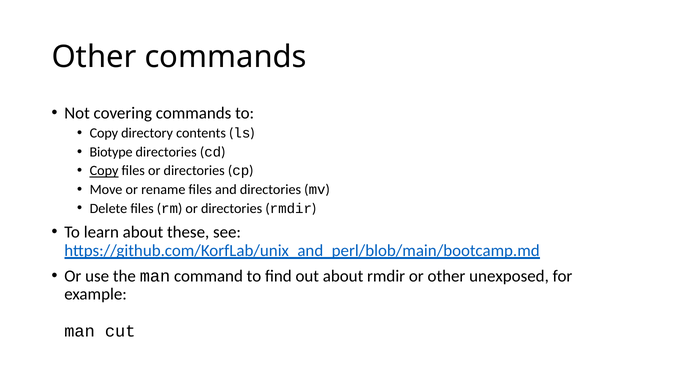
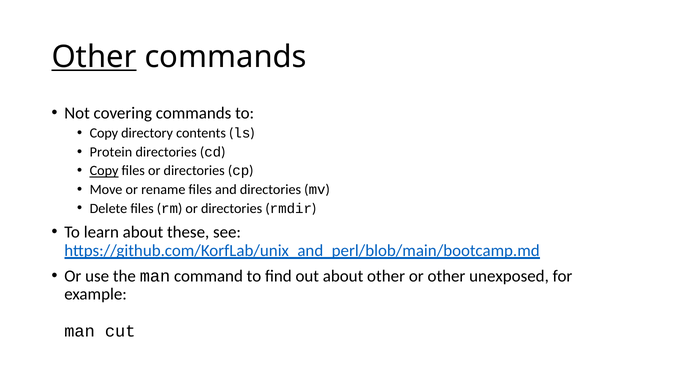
Other underline: none -> present (94, 57)
Biotype: Biotype -> Protein (111, 152)
about rmdir: rmdir -> other (386, 276)
